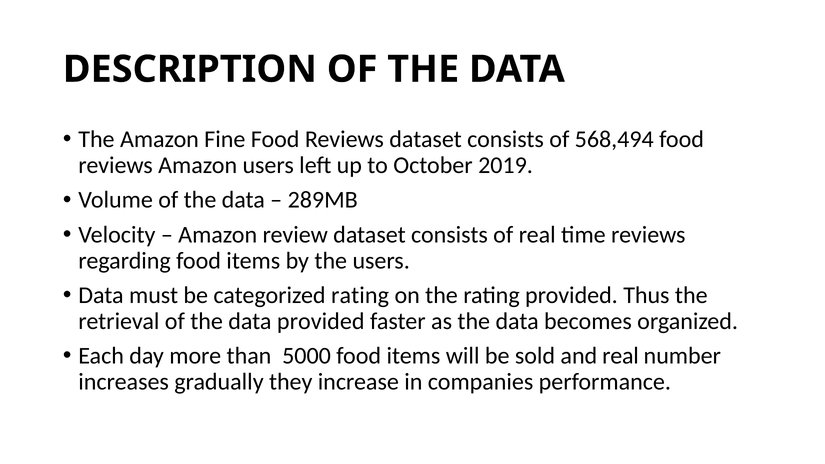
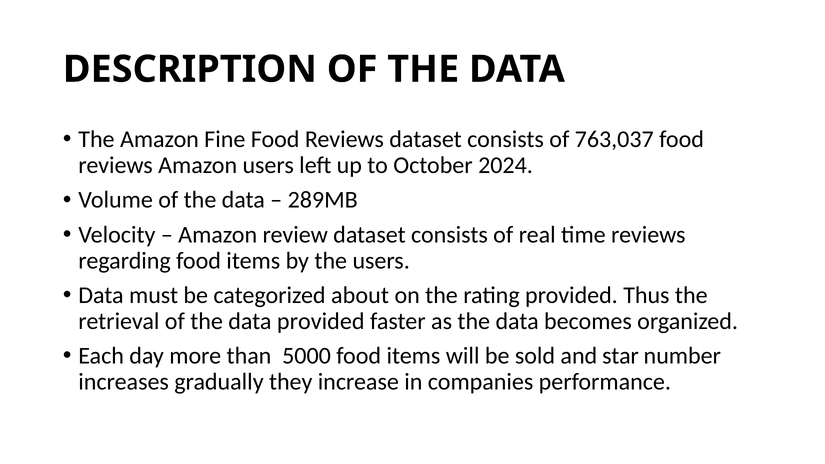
568,494: 568,494 -> 763,037 (614, 139)
2019: 2019 -> 2024 (506, 165)
categorized rating: rating -> about (360, 295)
and real: real -> star (621, 356)
